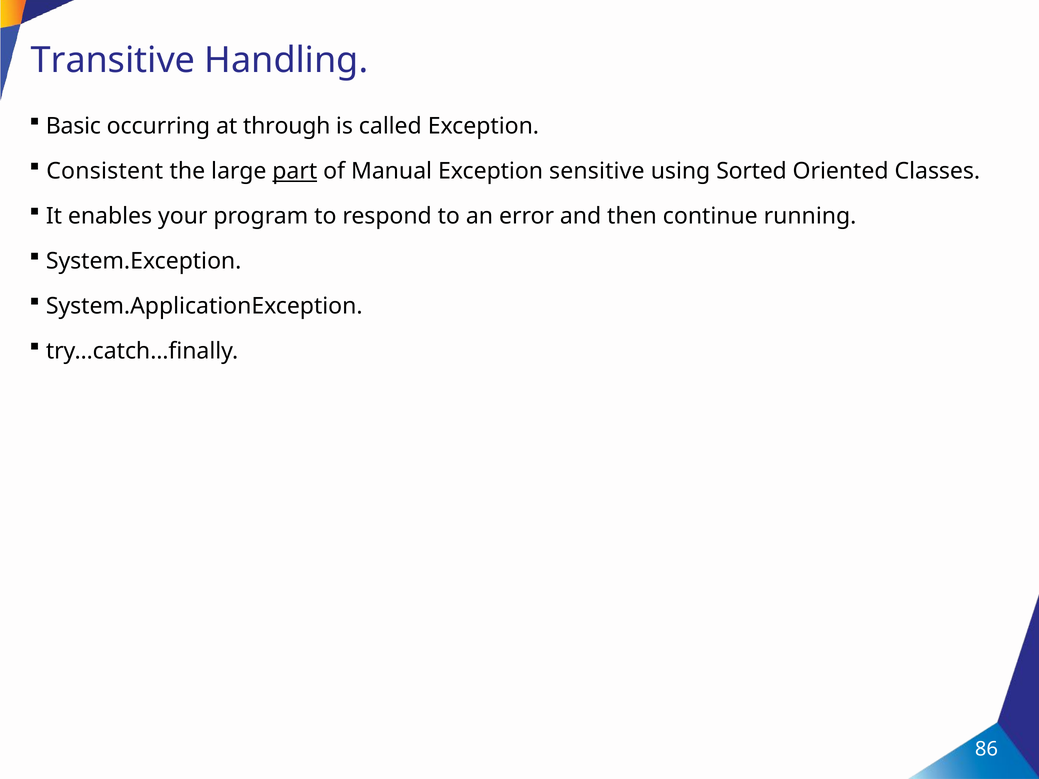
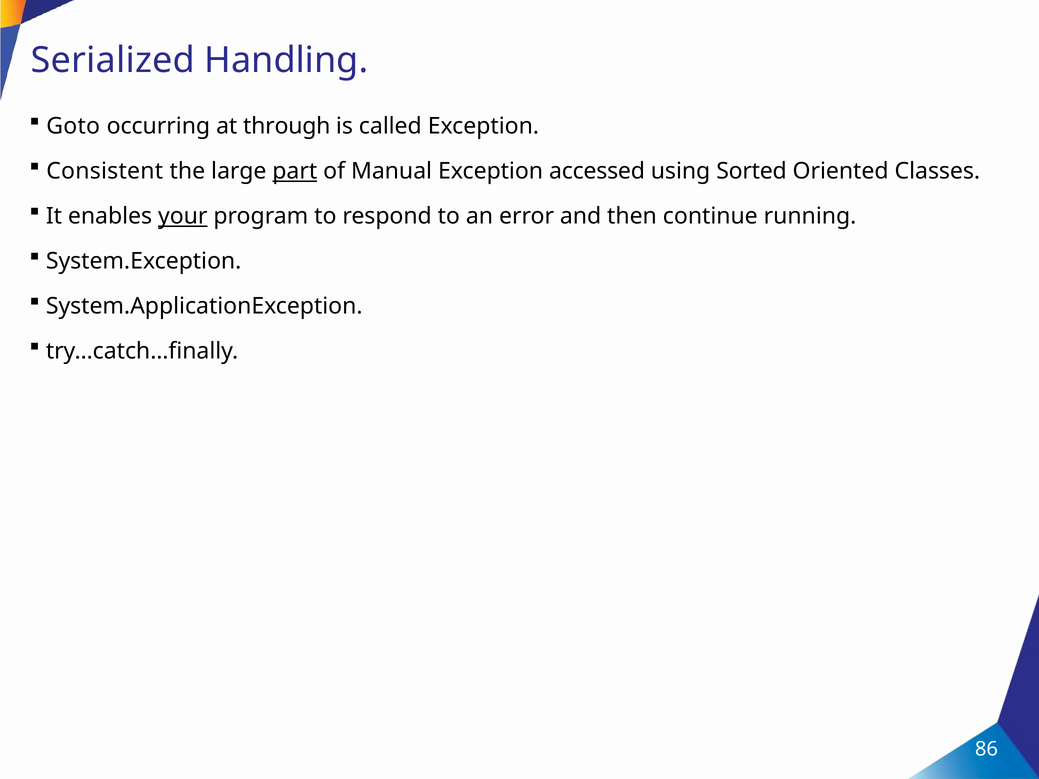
Transitive: Transitive -> Serialized (113, 61)
Basic: Basic -> Goto (73, 126)
sensitive: sensitive -> accessed (597, 171)
your underline: none -> present (183, 216)
